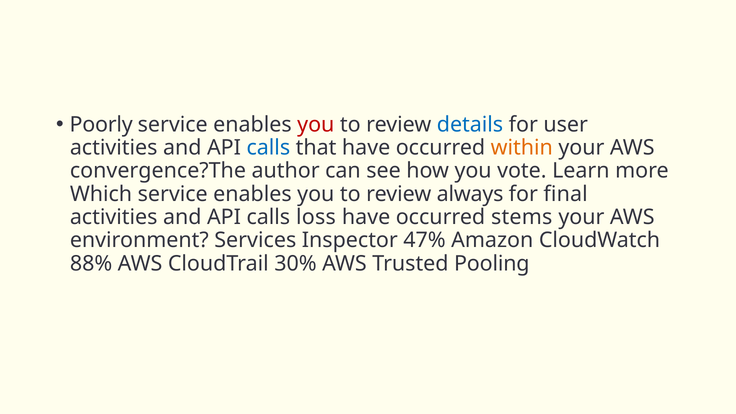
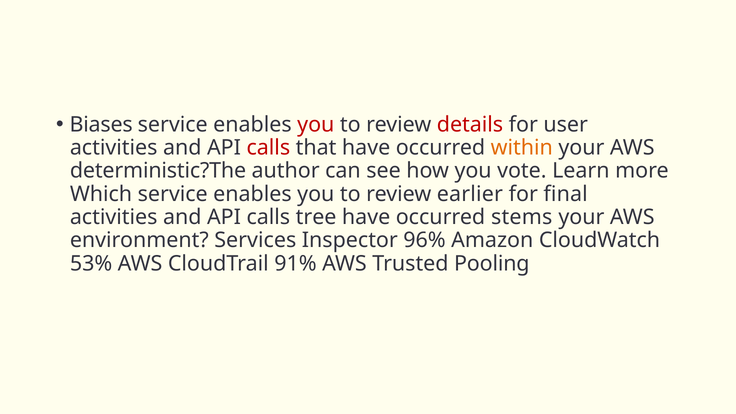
Poorly: Poorly -> Biases (101, 124)
details colour: blue -> red (470, 124)
calls colour: blue -> red (268, 148)
convergence?The: convergence?The -> deterministic?The (158, 171)
always: always -> earlier (470, 194)
loss: loss -> tree (316, 217)
47%: 47% -> 96% (425, 240)
88%: 88% -> 53% (91, 264)
30%: 30% -> 91% (295, 264)
